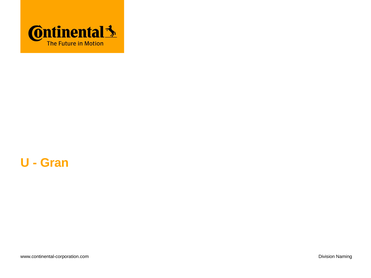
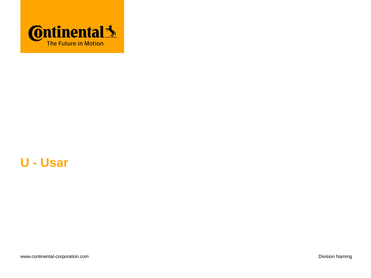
Gran: Gran -> Usar (54, 163)
